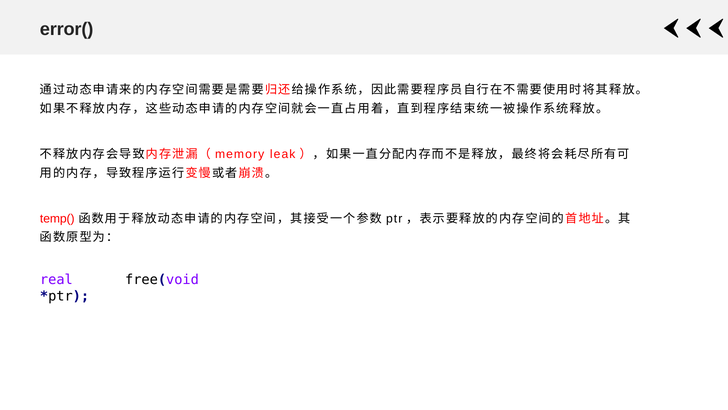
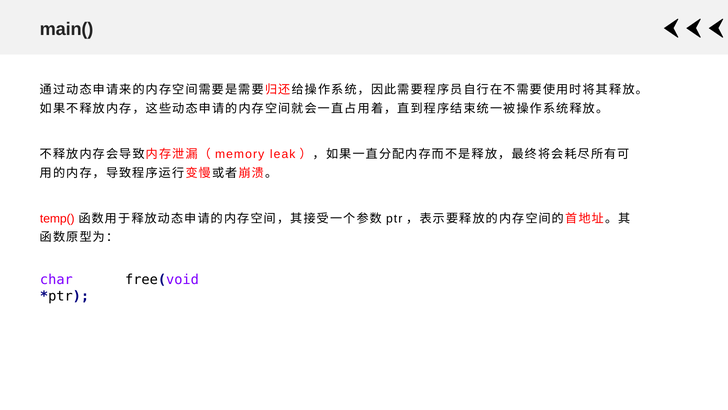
error(: error( -> main( (67, 29)
real: real -> char (56, 280)
